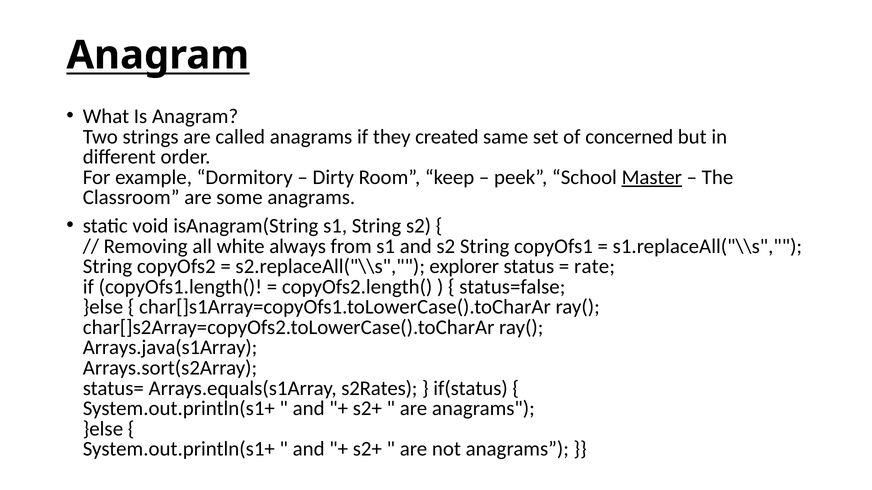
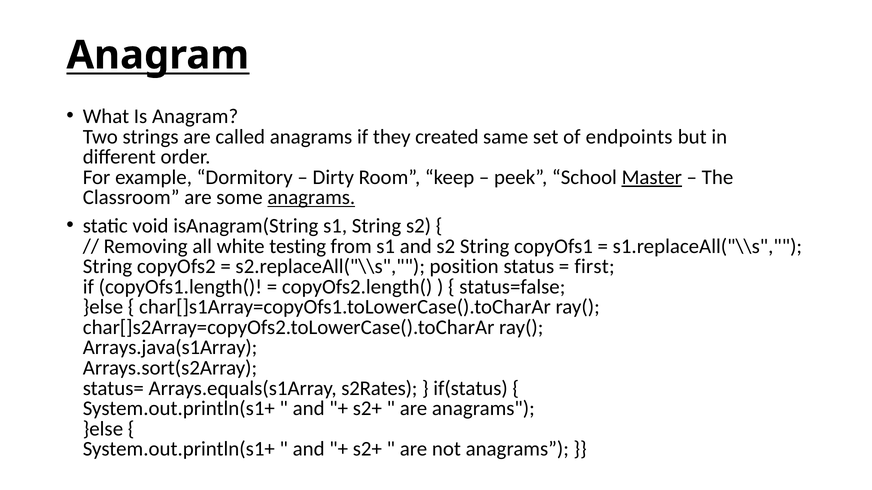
concerned: concerned -> endpoints (629, 137)
anagrams underline: none -> present (311, 198)
always: always -> testing (298, 247)
explorer: explorer -> position (464, 267)
rate: rate -> first (595, 267)
